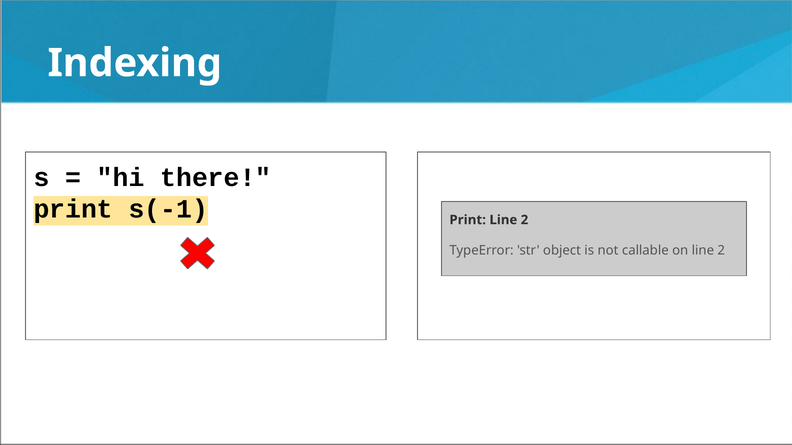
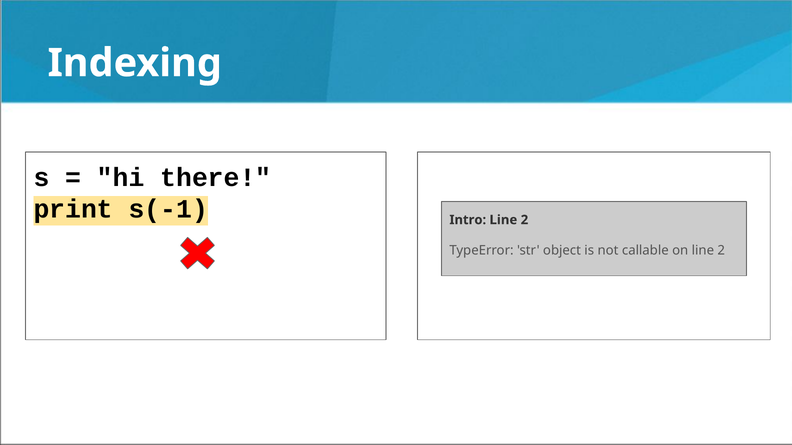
s(-1 Print: Print -> Intro (468, 220)
